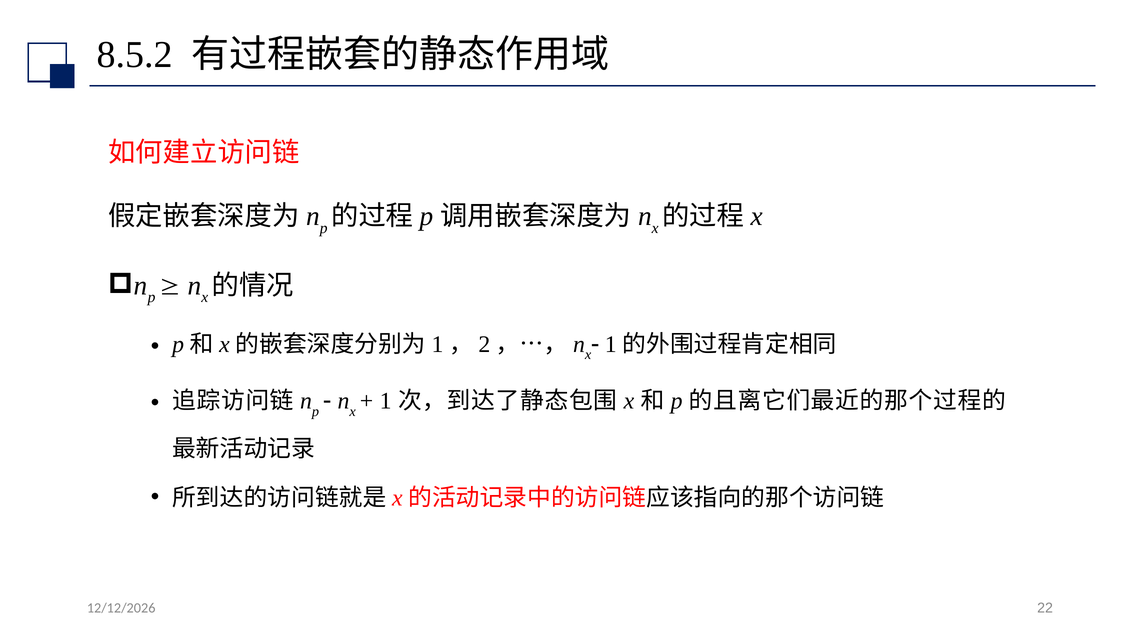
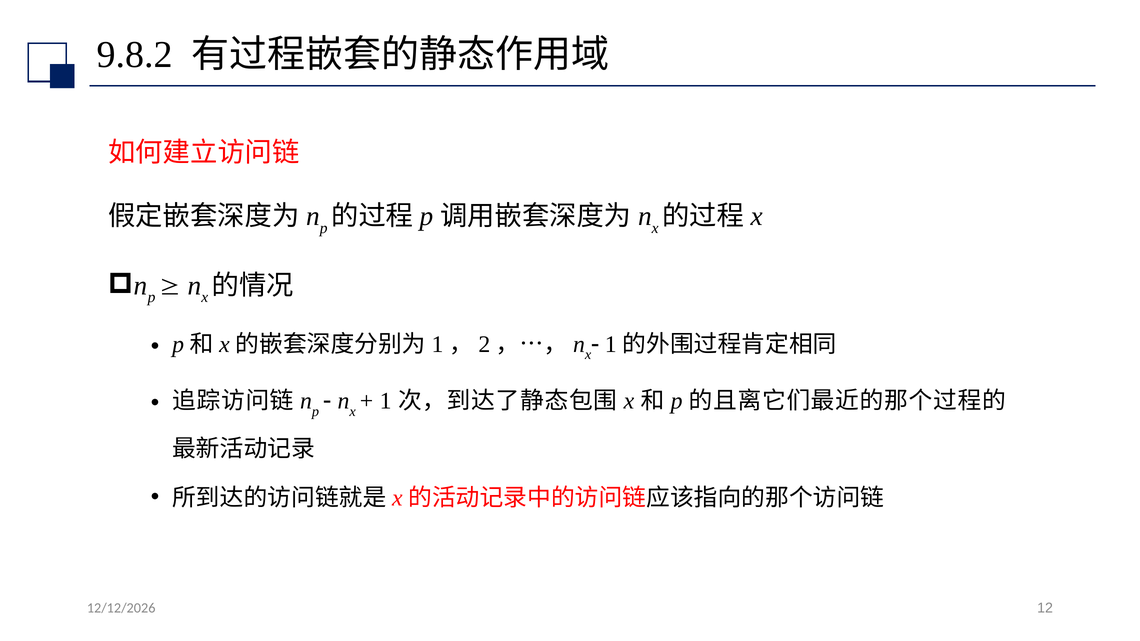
8.5.2: 8.5.2 -> 9.8.2 (135, 55)
22: 22 -> 12 (1045, 608)
